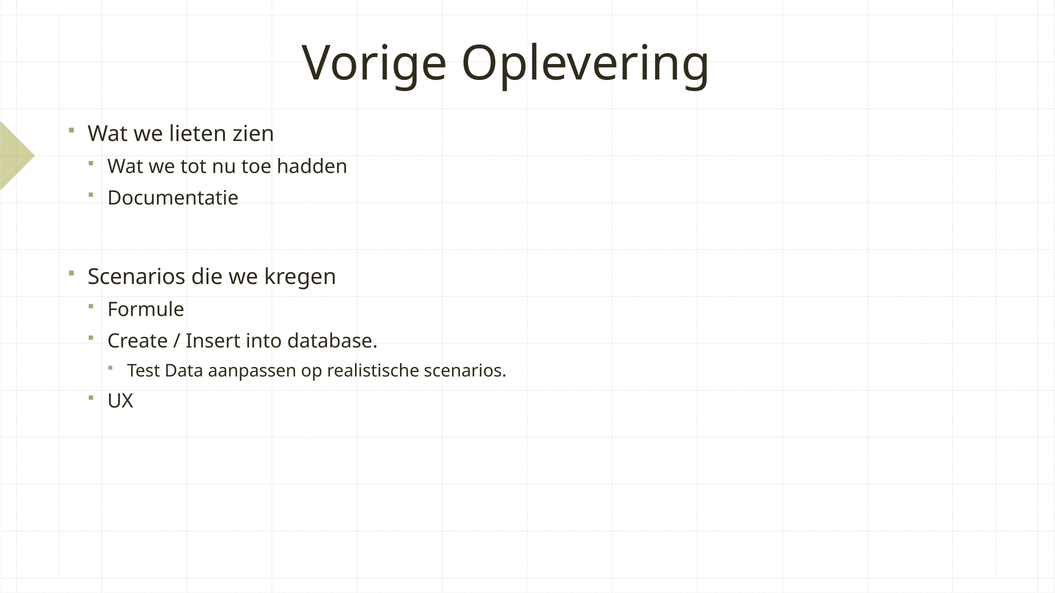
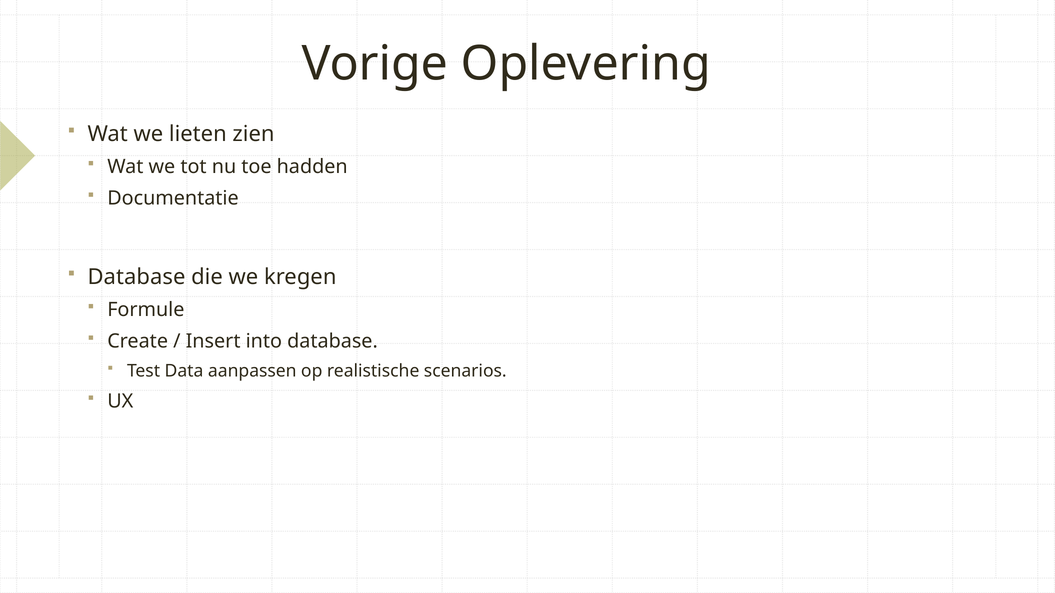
Scenarios: Scenarios -> Database (136, 277)
